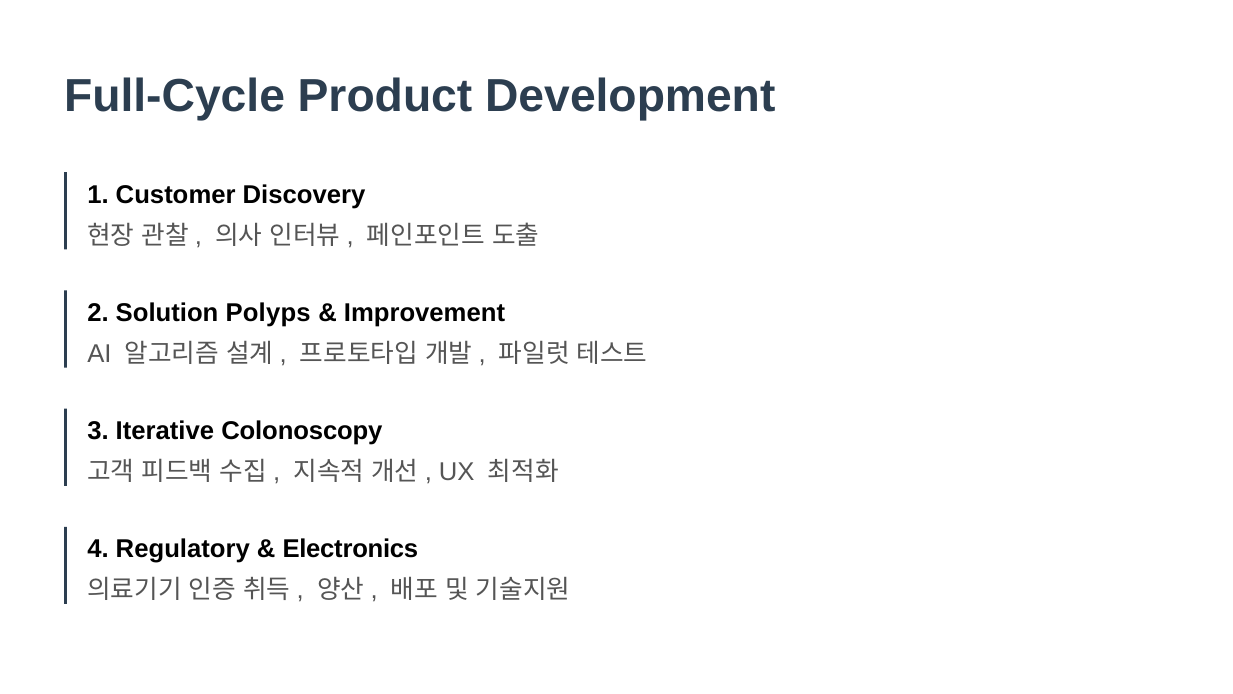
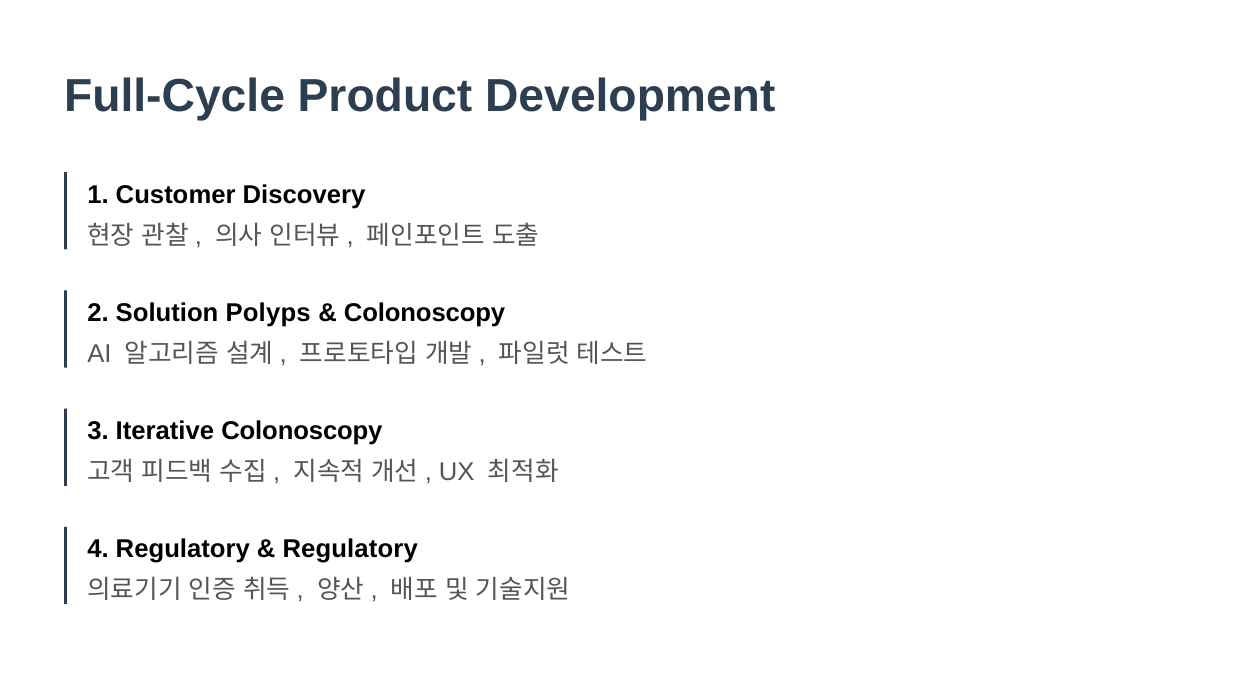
Improvement: Improvement -> Colonoscopy (425, 313)
Electronics: Electronics -> Regulatory (350, 549)
